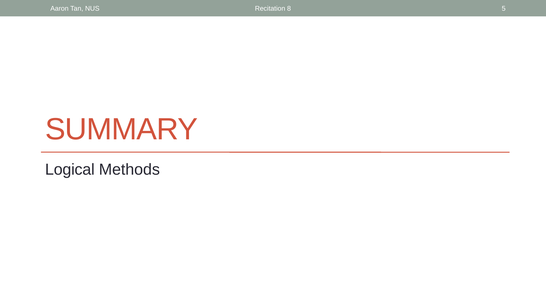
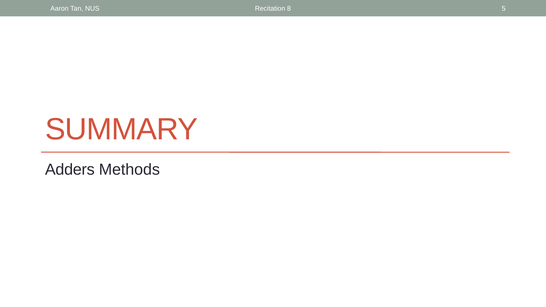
Logical: Logical -> Adders (70, 170)
